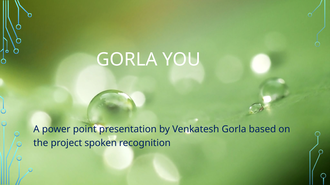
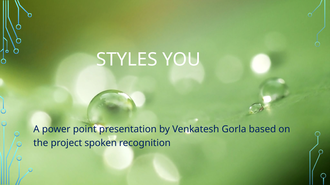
GORLA: GORLA -> STYLES (127, 60)
